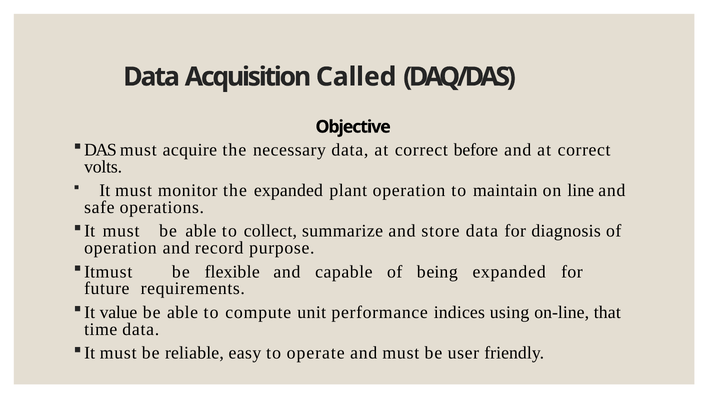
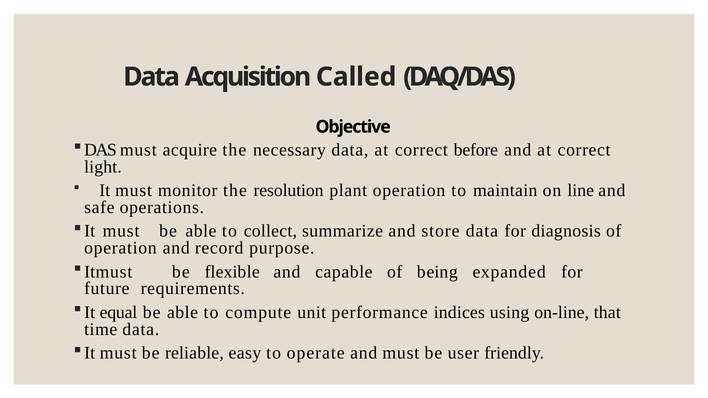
volts: volts -> light (103, 167)
the expanded: expanded -> resolution (289, 191)
value: value -> equal (118, 313)
